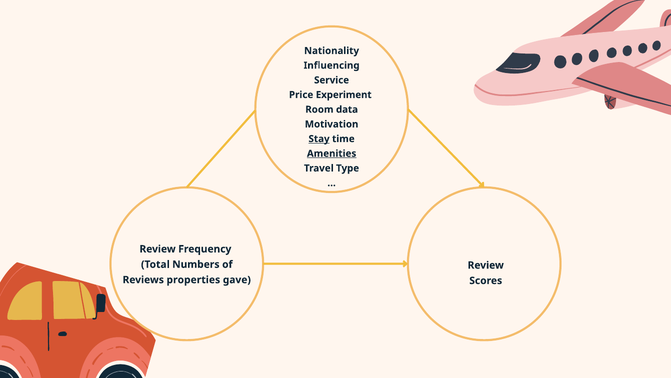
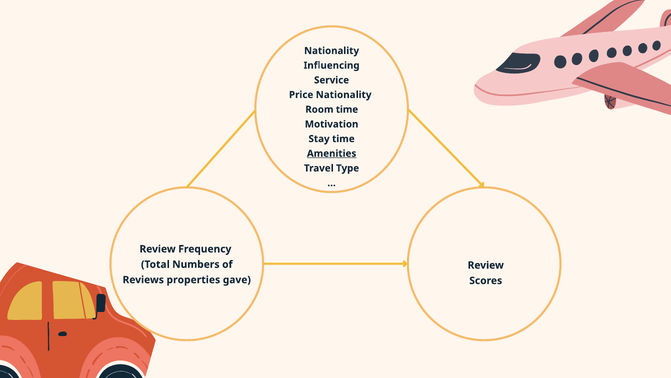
Price Experiment: Experiment -> Nationality (344, 95)
Room data: data -> time (347, 109)
Stay underline: present -> none (319, 139)
